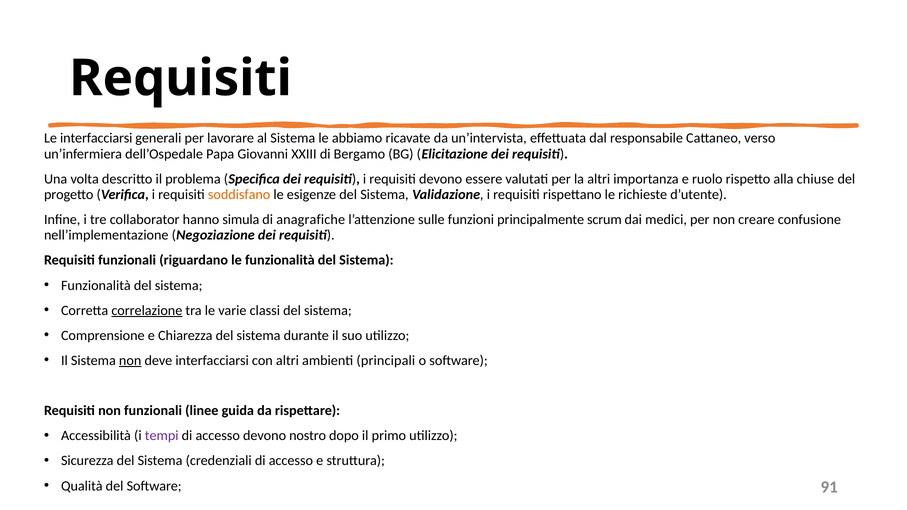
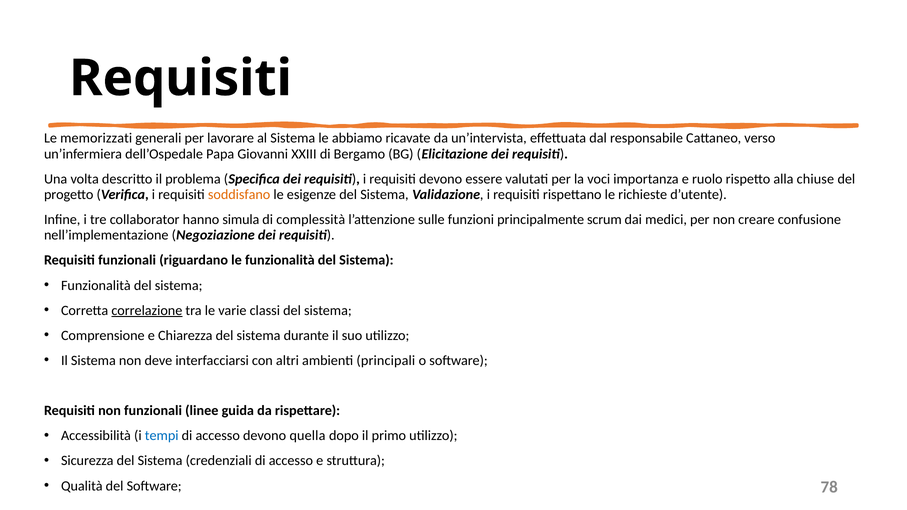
Le interfacciarsi: interfacciarsi -> memorizzati (96, 138)
la altri: altri -> voci (599, 179)
anagrafiche: anagrafiche -> complessità (311, 220)
non underline: present -> none (130, 361)
tempi colour: purple -> blue (162, 436)
nostro: nostro -> quella (307, 436)
91: 91 -> 78 (829, 487)
